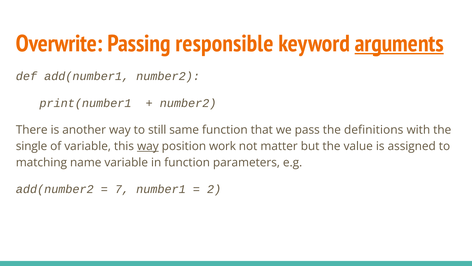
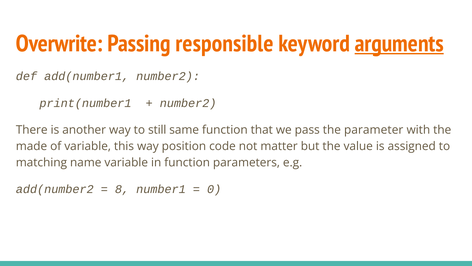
definitions: definitions -> parameter (374, 130)
single: single -> made (31, 146)
way underline: present -> none (148, 146)
work: work -> code (222, 146)
7: 7 -> 8 (122, 189)
2: 2 -> 0 (214, 189)
